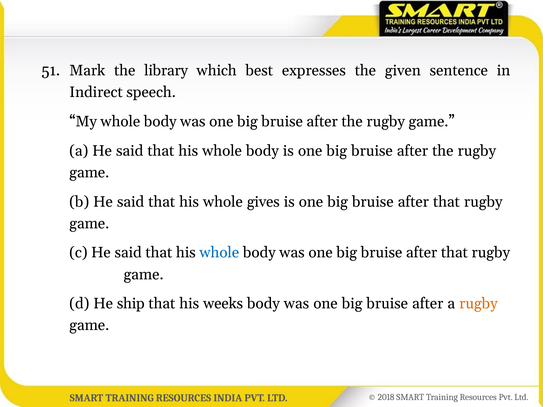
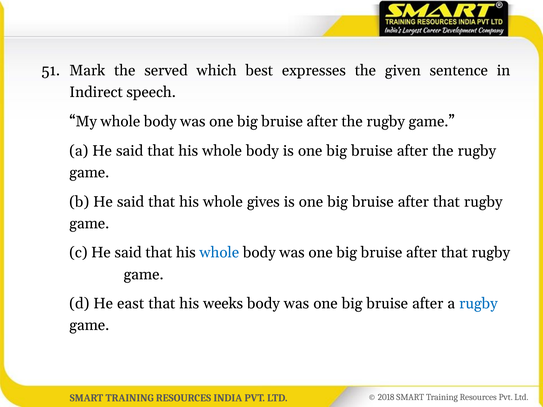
library: library -> served (166, 71)
ship: ship -> east (131, 304)
rugby colour: orange -> blue (478, 304)
